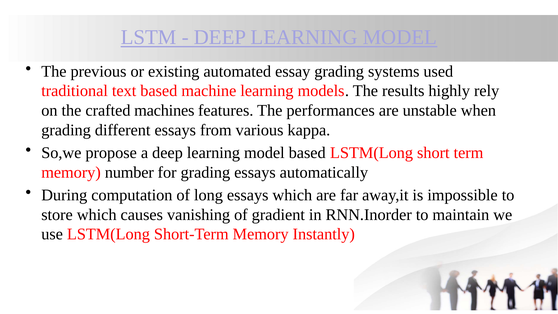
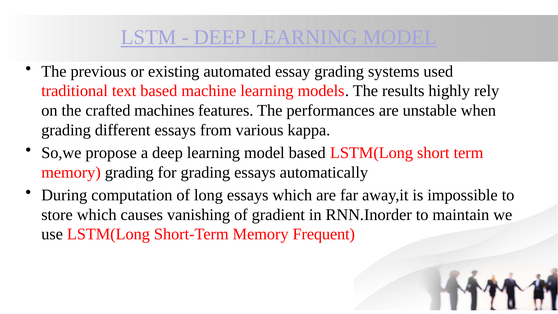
memory number: number -> grading (129, 172)
Instantly: Instantly -> Frequent (324, 234)
